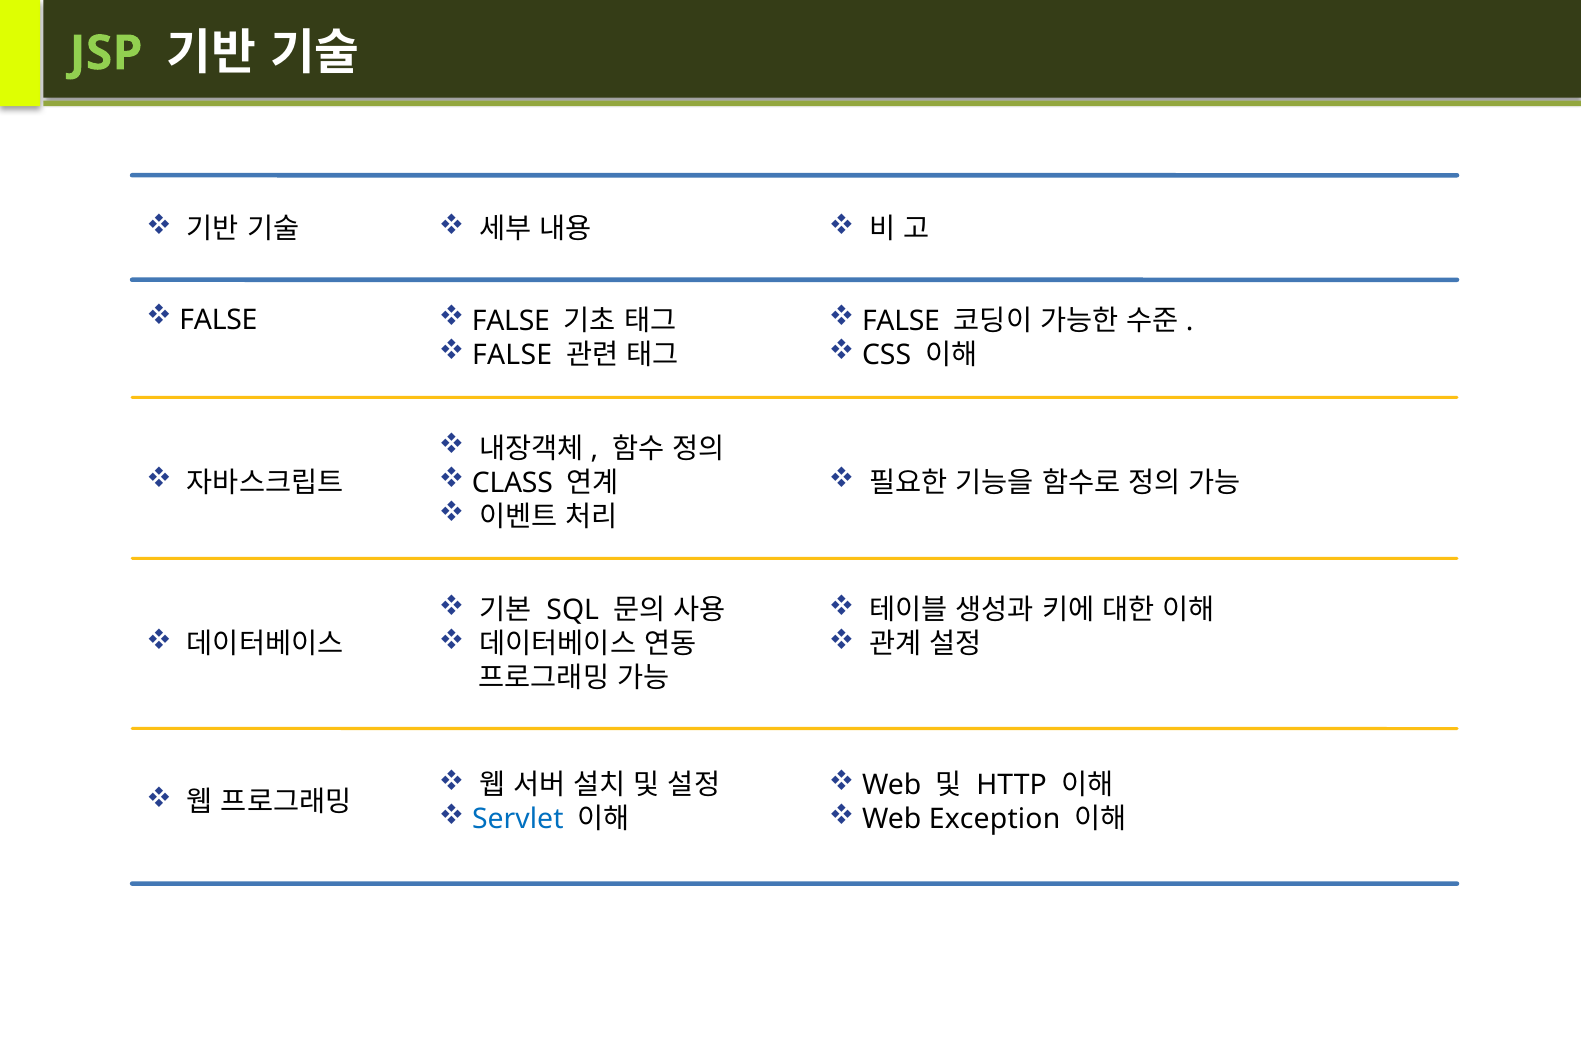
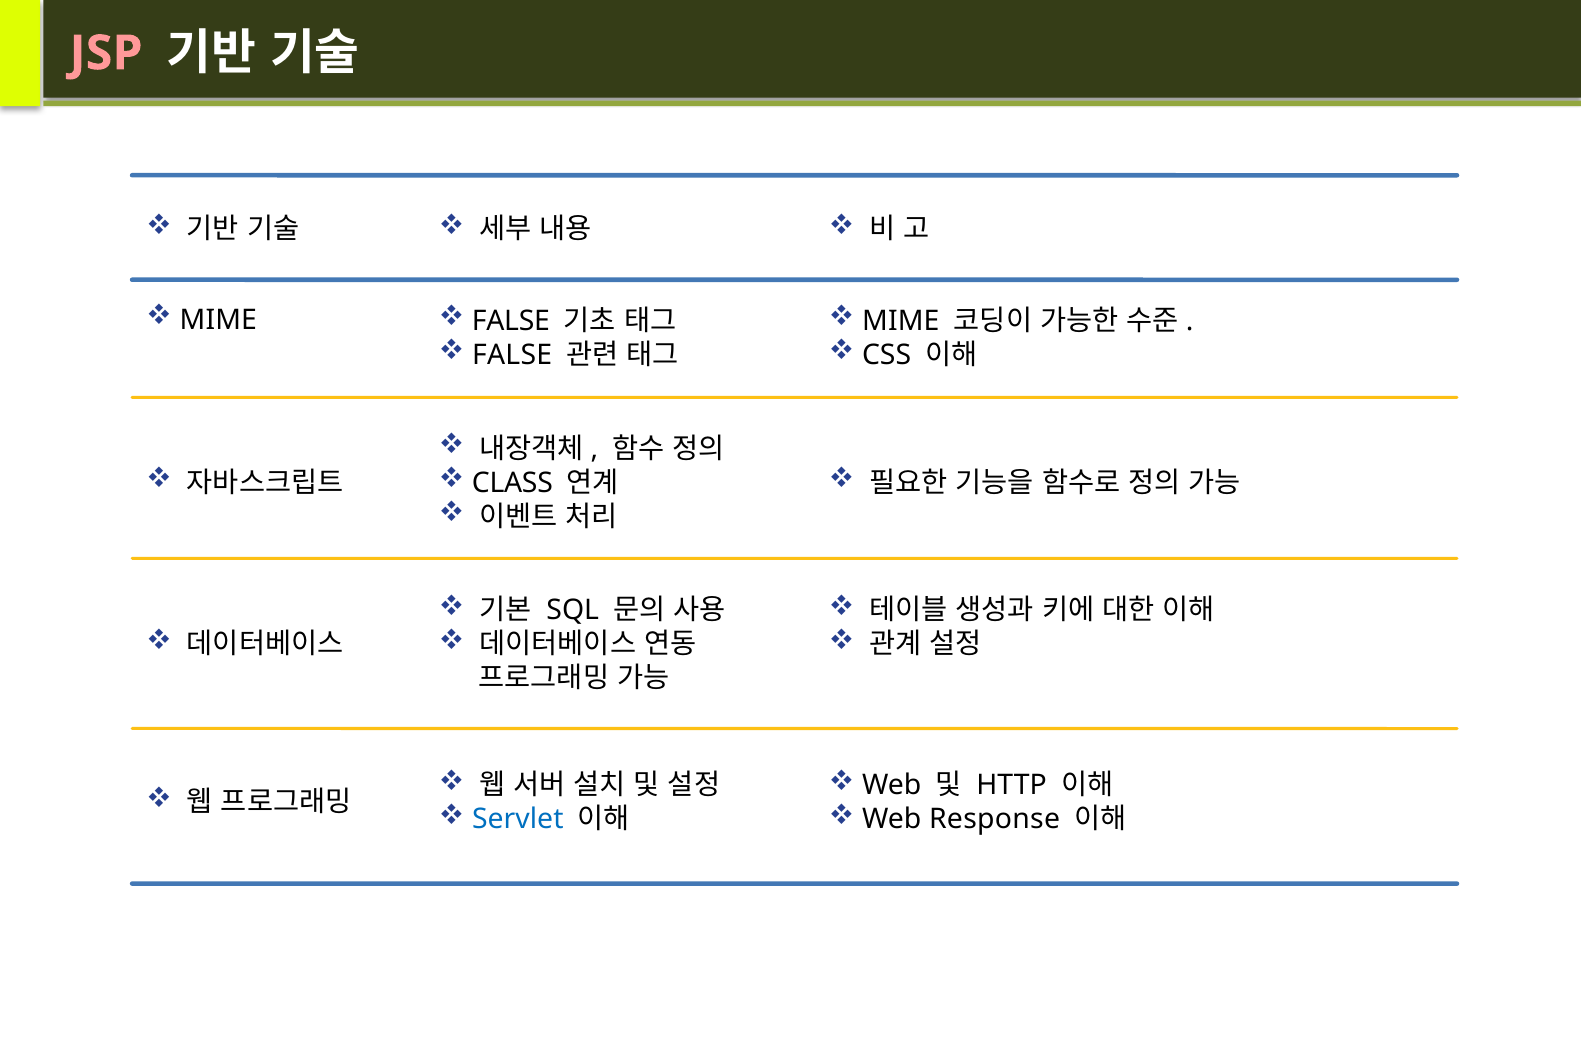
JSP colour: light green -> pink (106, 53)
FALSE: FALSE -> MIME (218, 320)
FALSE: FALSE -> MIME (901, 321)
Exception: Exception -> Response (995, 820)
